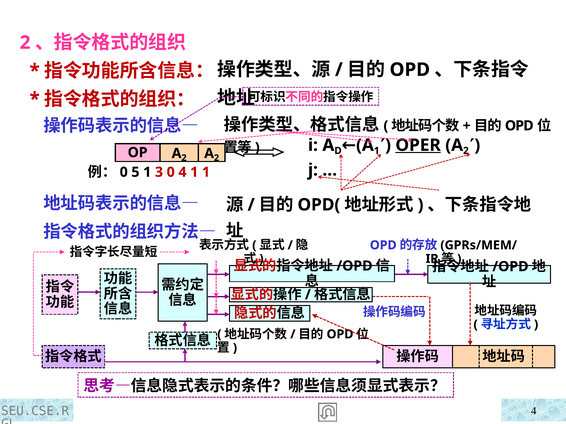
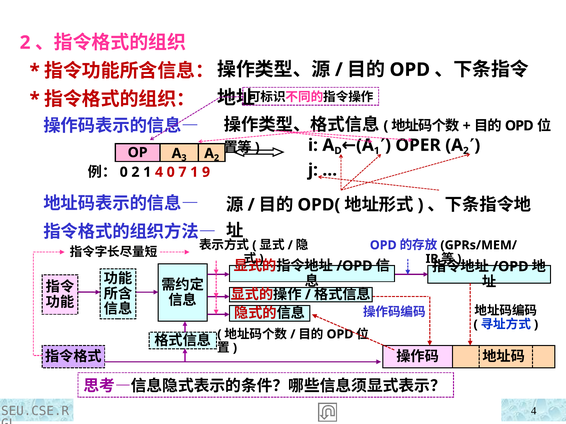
OPER underline: present -> none (418, 145)
2: 2 -> 3 (184, 158)
0 5: 5 -> 2 (135, 172)
1 3: 3 -> 4 (159, 172)
0 4: 4 -> 7 (182, 172)
1 1: 1 -> 9 (206, 172)
